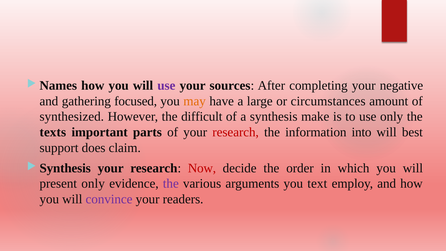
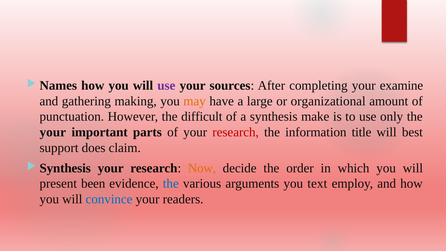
negative: negative -> examine (401, 85)
focused: focused -> making (136, 101)
circumstances: circumstances -> organizational (328, 101)
synthesized: synthesized -> punctuation (72, 117)
texts: texts -> your (53, 132)
into: into -> title (362, 132)
Now colour: red -> orange (202, 168)
present only: only -> been (93, 184)
the colour: purple -> blue (171, 184)
convince colour: purple -> blue (109, 199)
